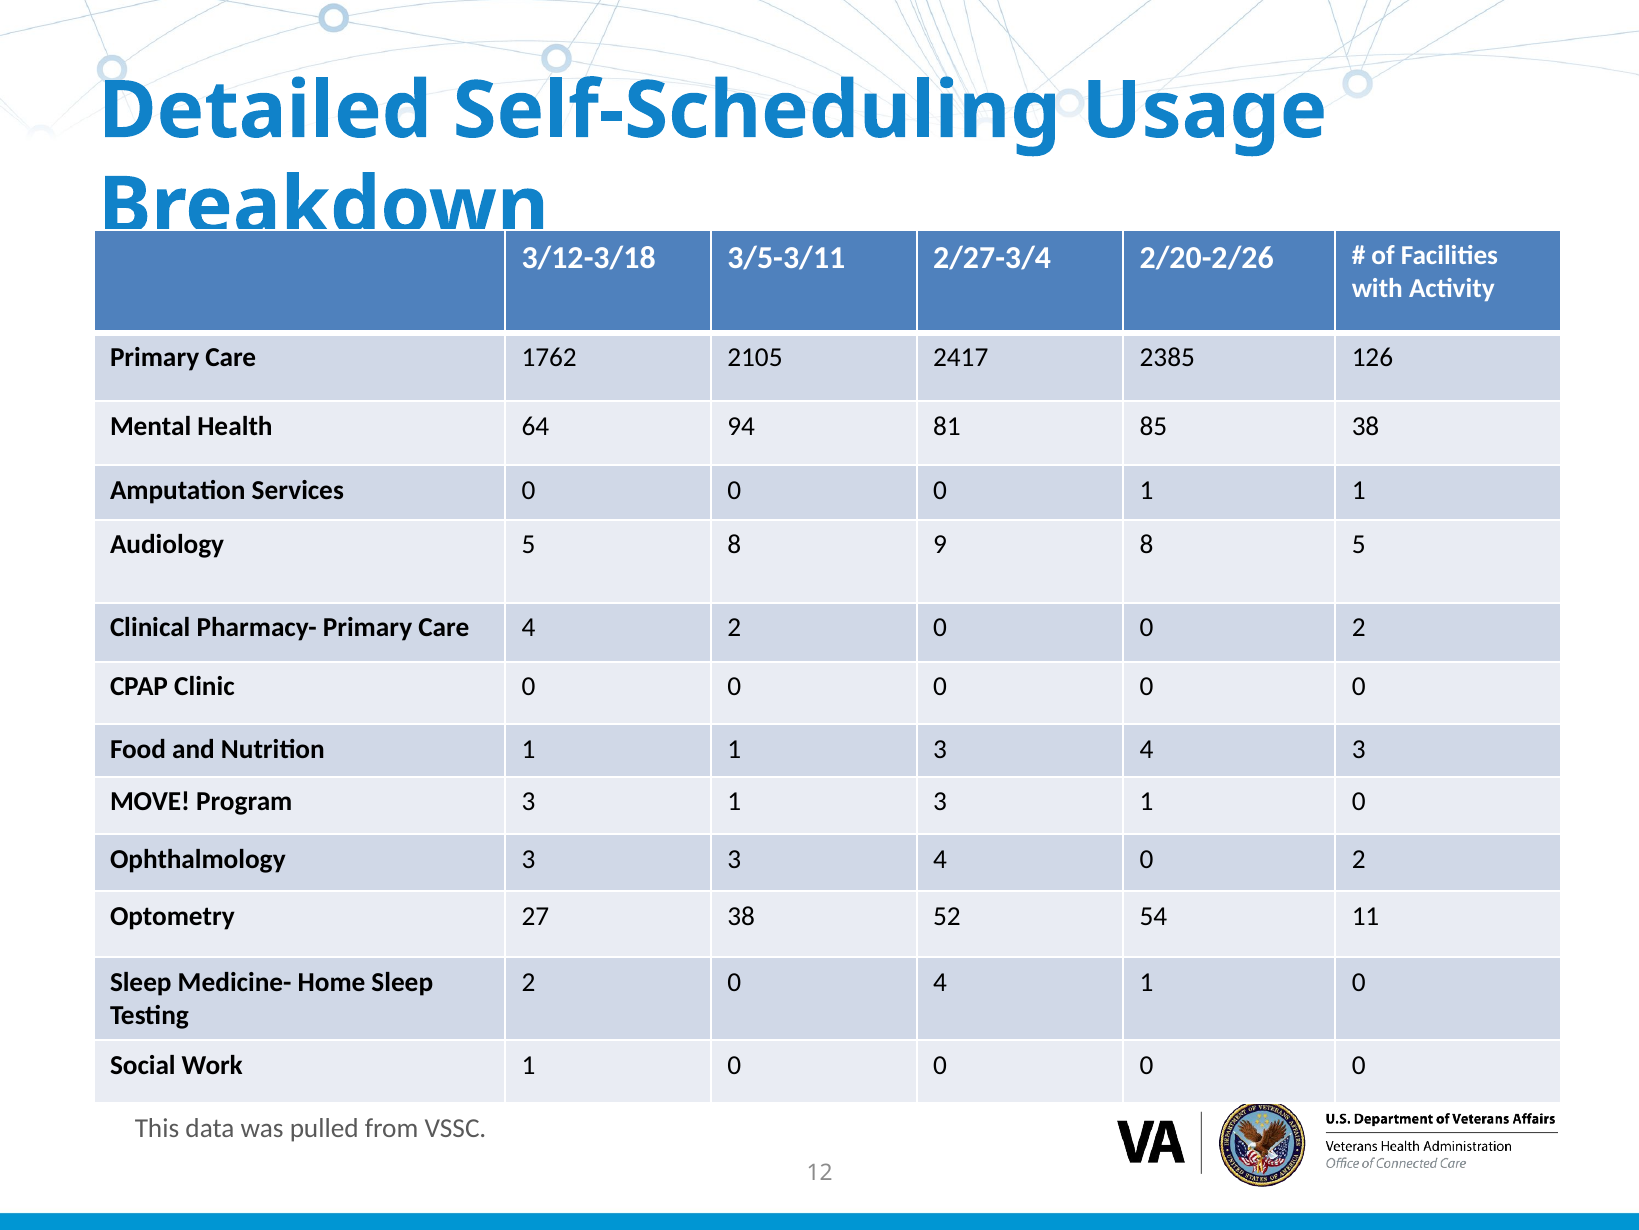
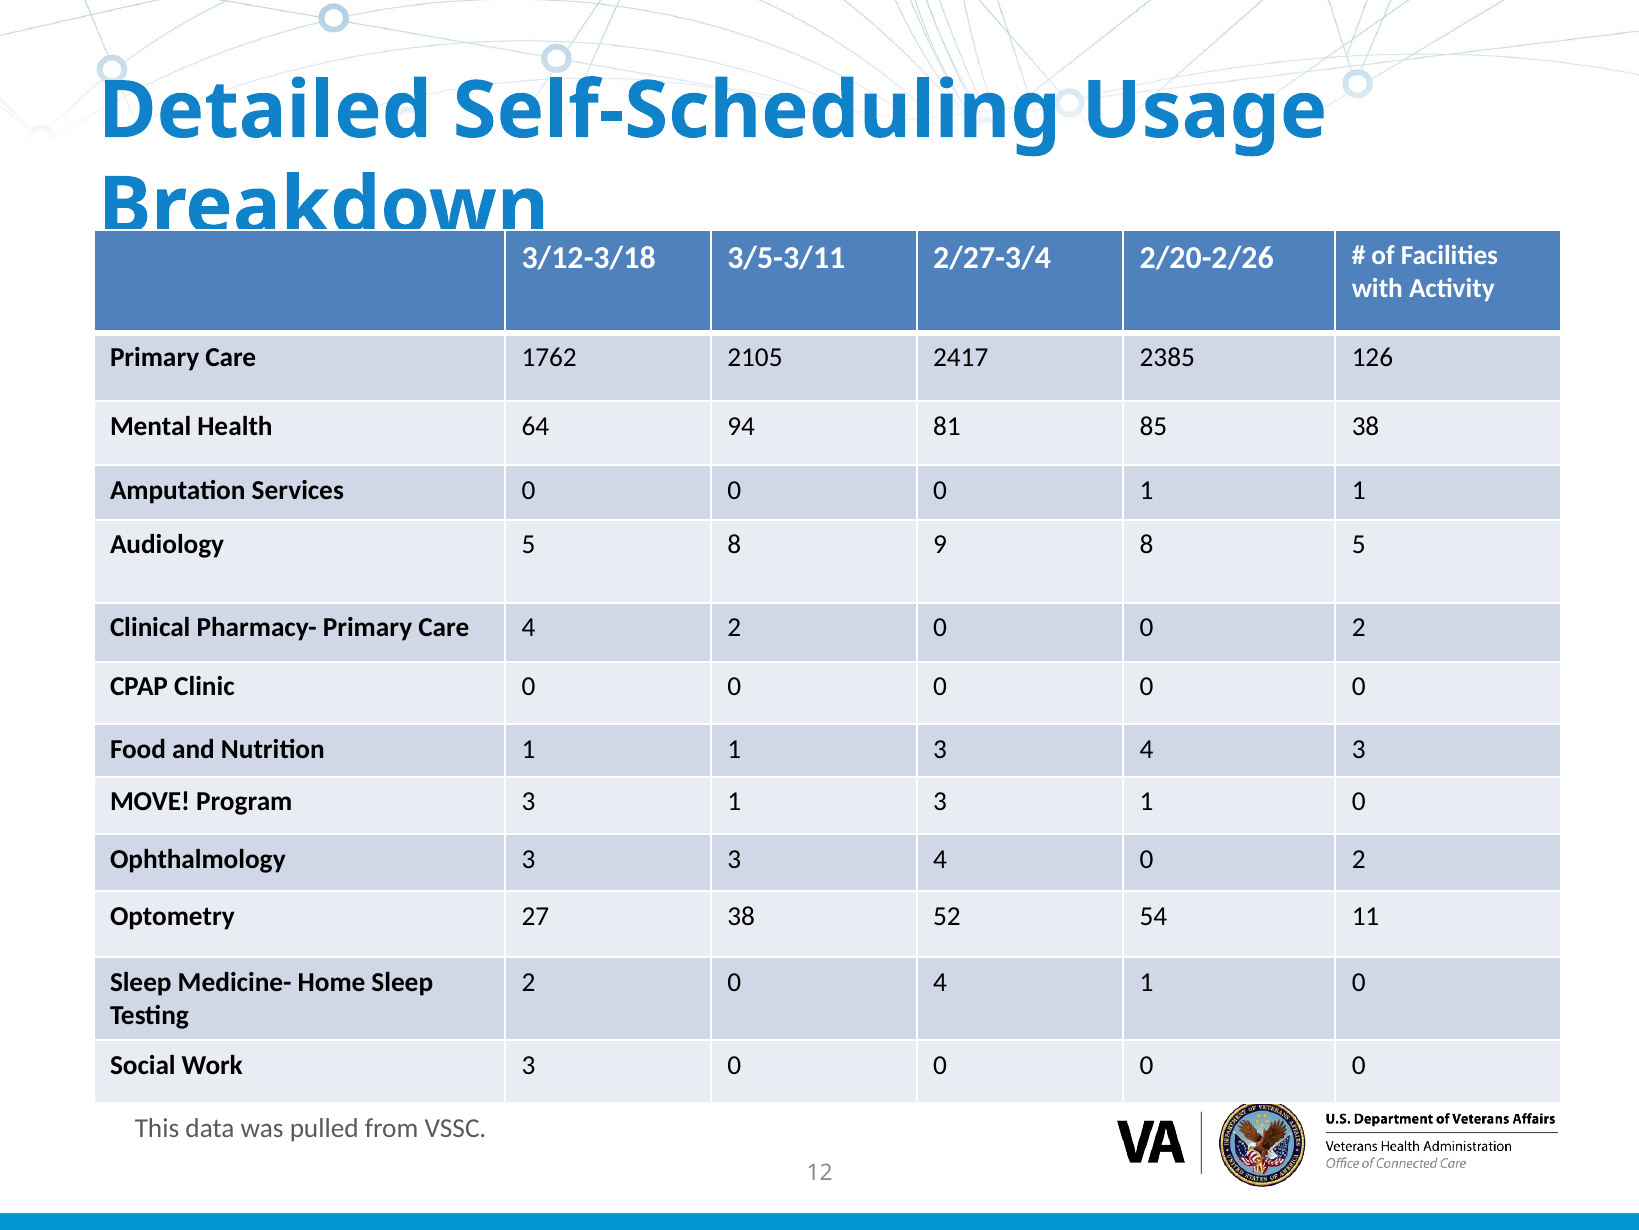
Work 1: 1 -> 3 (528, 1065)
